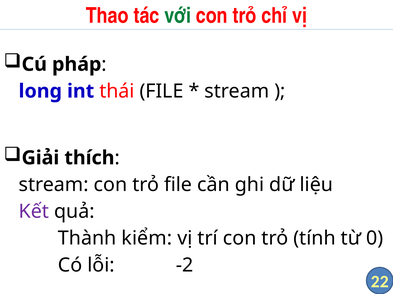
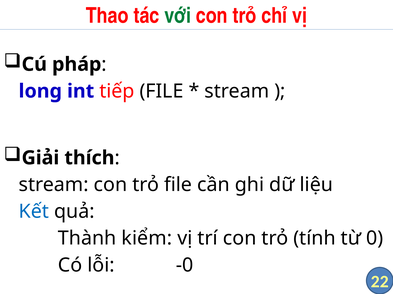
thái: thái -> tiếp (117, 91)
Kết colour: purple -> blue (34, 212)
-2: -2 -> -0 (185, 266)
